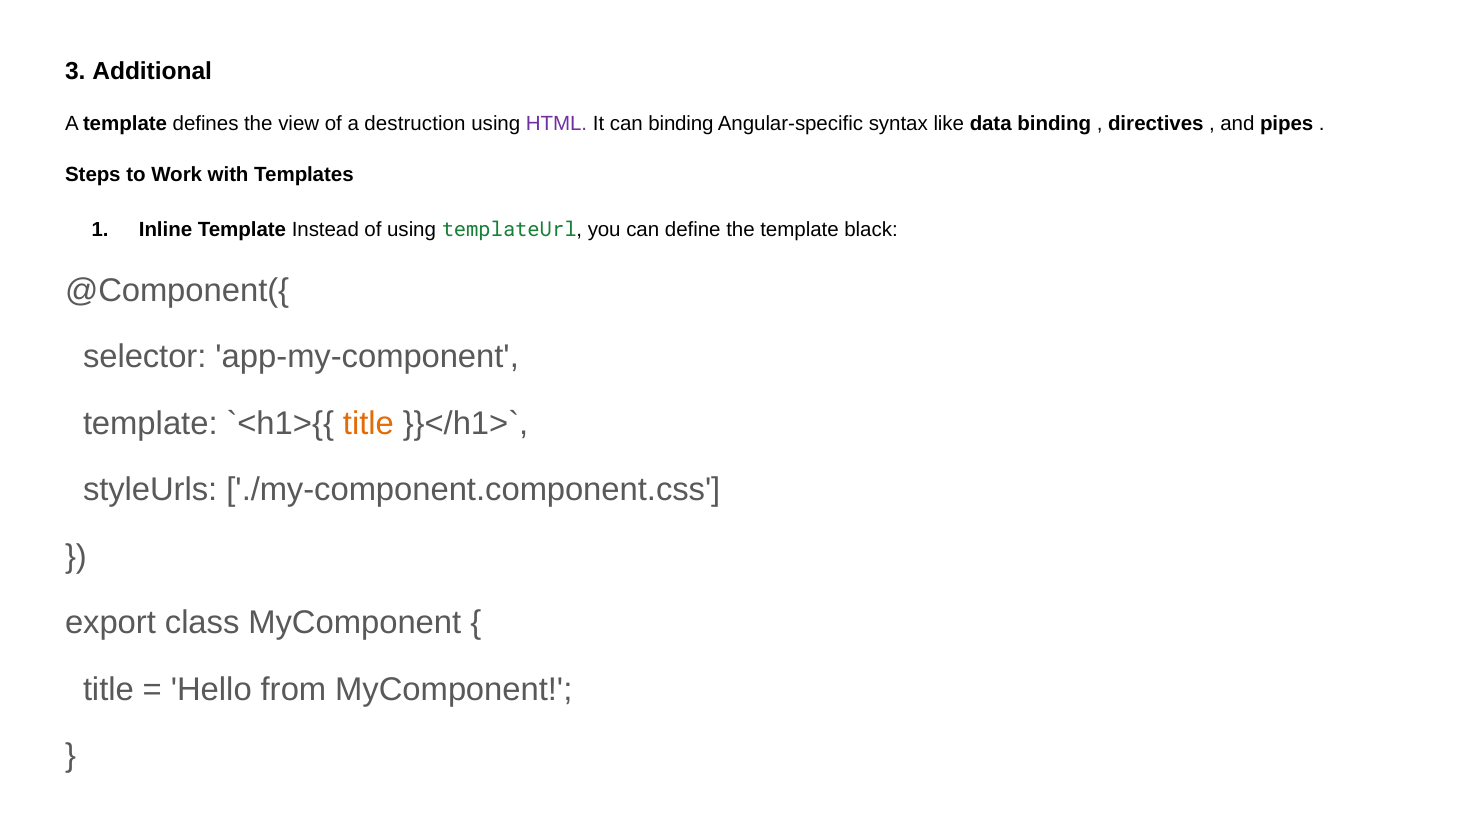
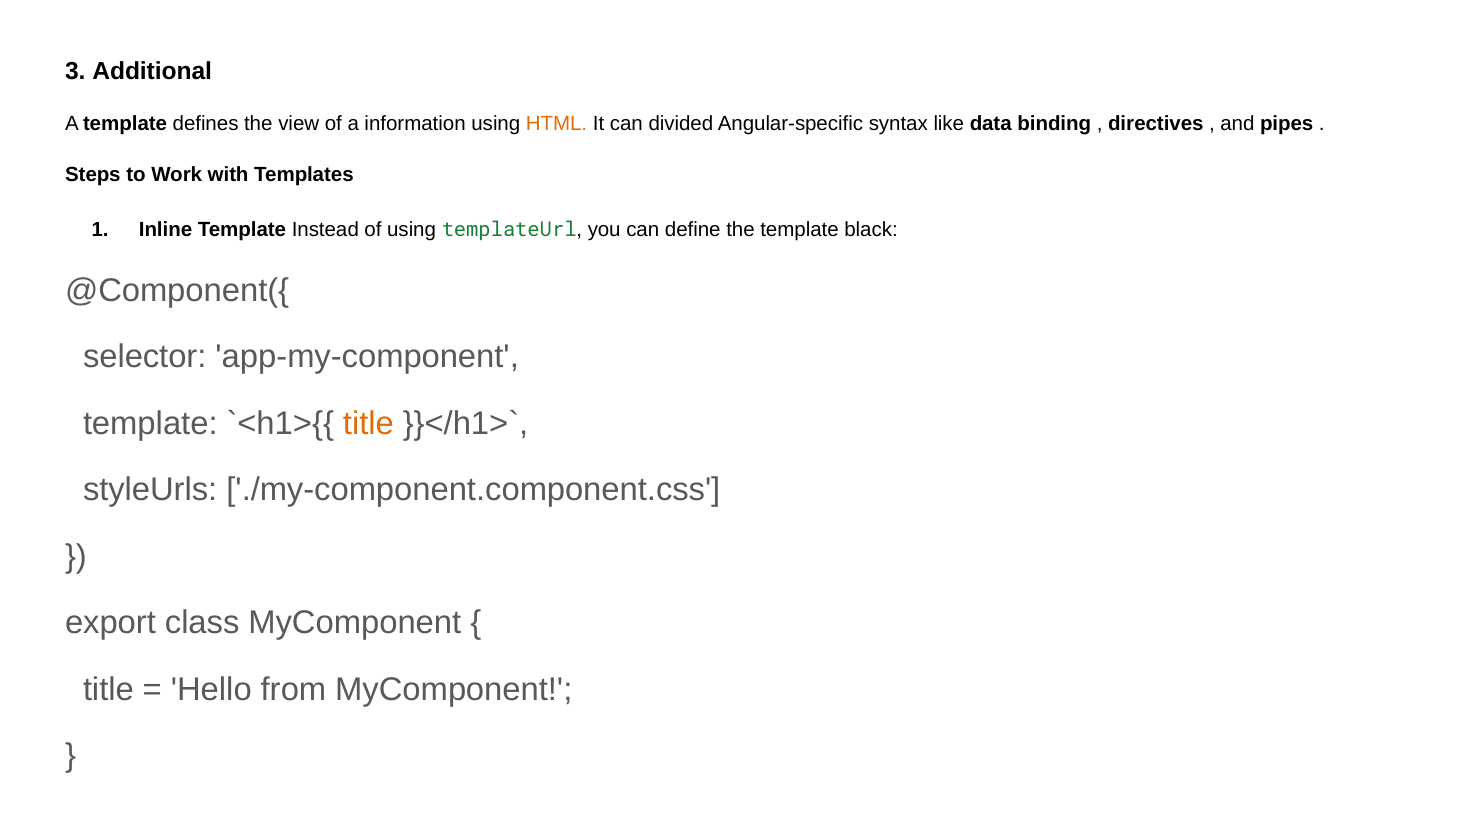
destruction: destruction -> information (415, 124)
HTML colour: purple -> orange (556, 124)
can binding: binding -> divided (681, 124)
